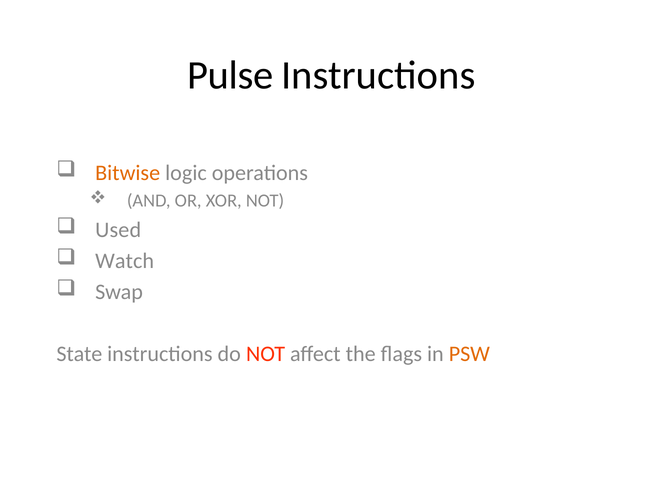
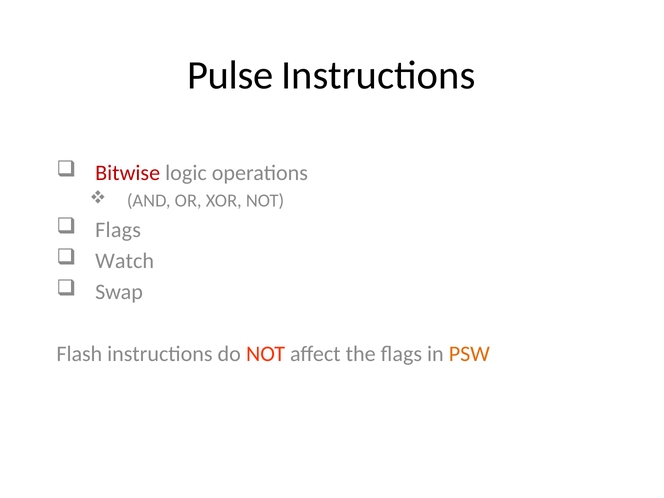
Bitwise colour: orange -> red (128, 173)
Used: Used -> Flags (118, 230)
State: State -> Flash (79, 354)
